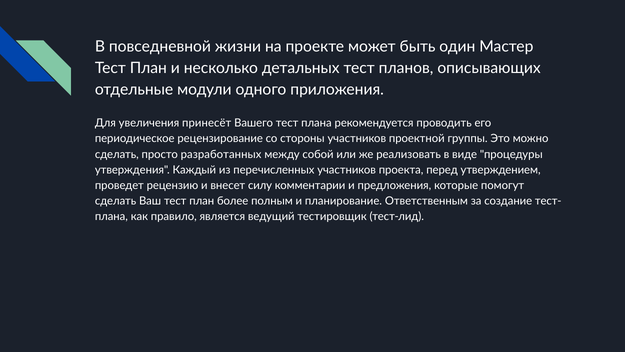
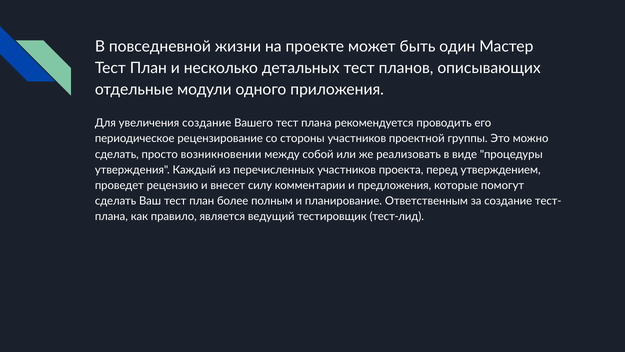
увеличения принесёт: принесёт -> создание (207, 123)
разработанных: разработанных -> возникновении (221, 154)
